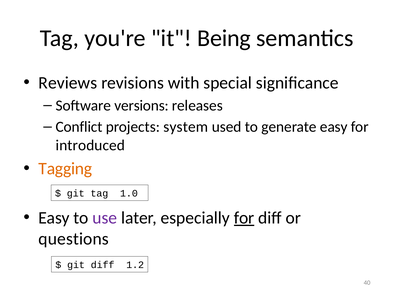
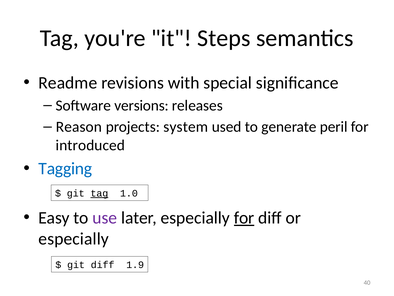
Being: Being -> Steps (224, 38)
Reviews: Reviews -> Readme (68, 83)
Conflict: Conflict -> Reason (79, 127)
generate easy: easy -> peril (334, 127)
Tagging colour: orange -> blue (65, 168)
tag underline: none -> present (99, 193)
questions: questions -> especially (74, 239)
1.2: 1.2 -> 1.9 (135, 264)
